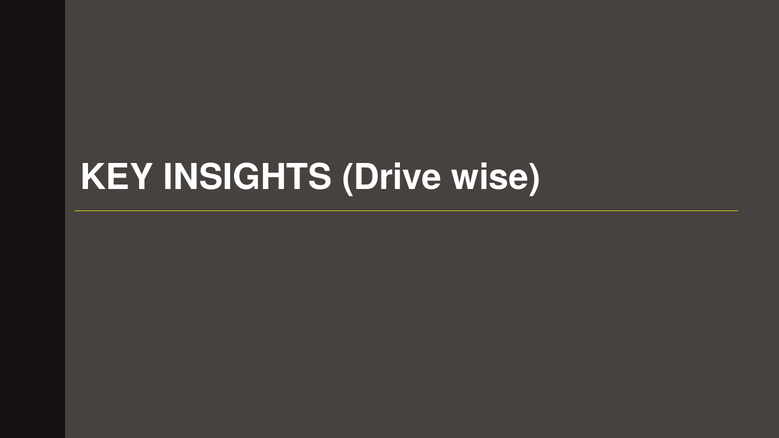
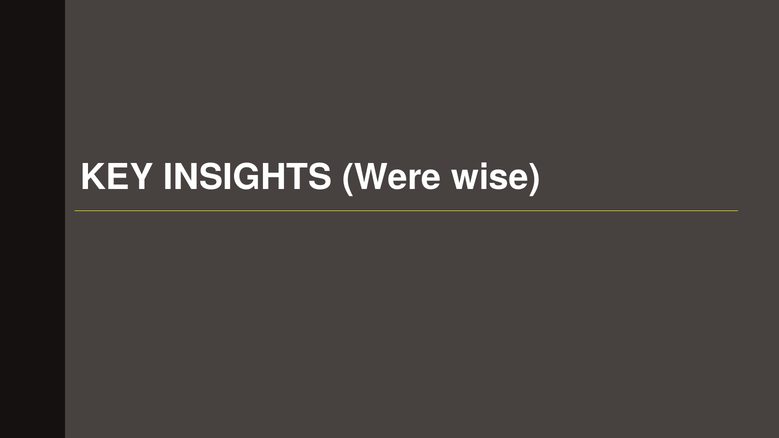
Drive: Drive -> Were (392, 178)
